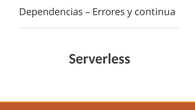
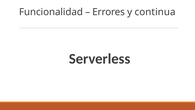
Dependencias: Dependencias -> Funcionalidad (51, 12)
